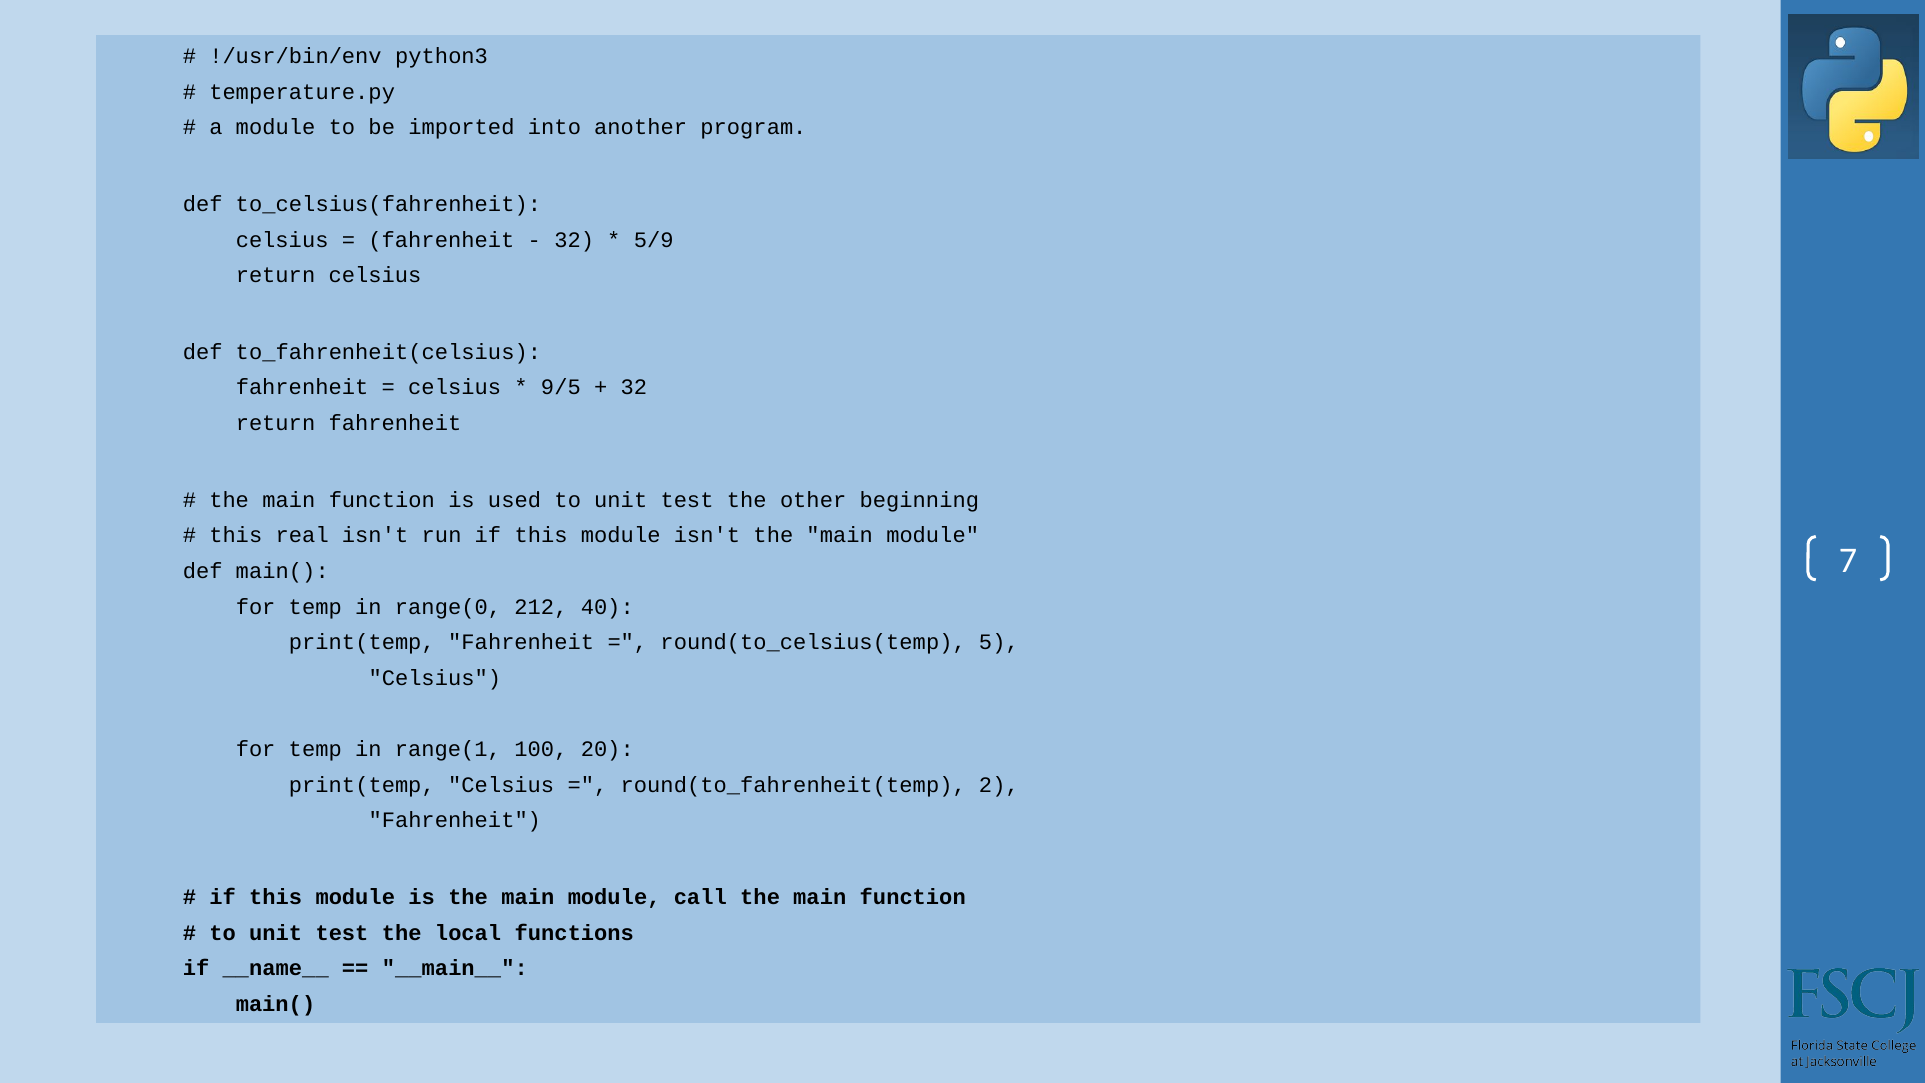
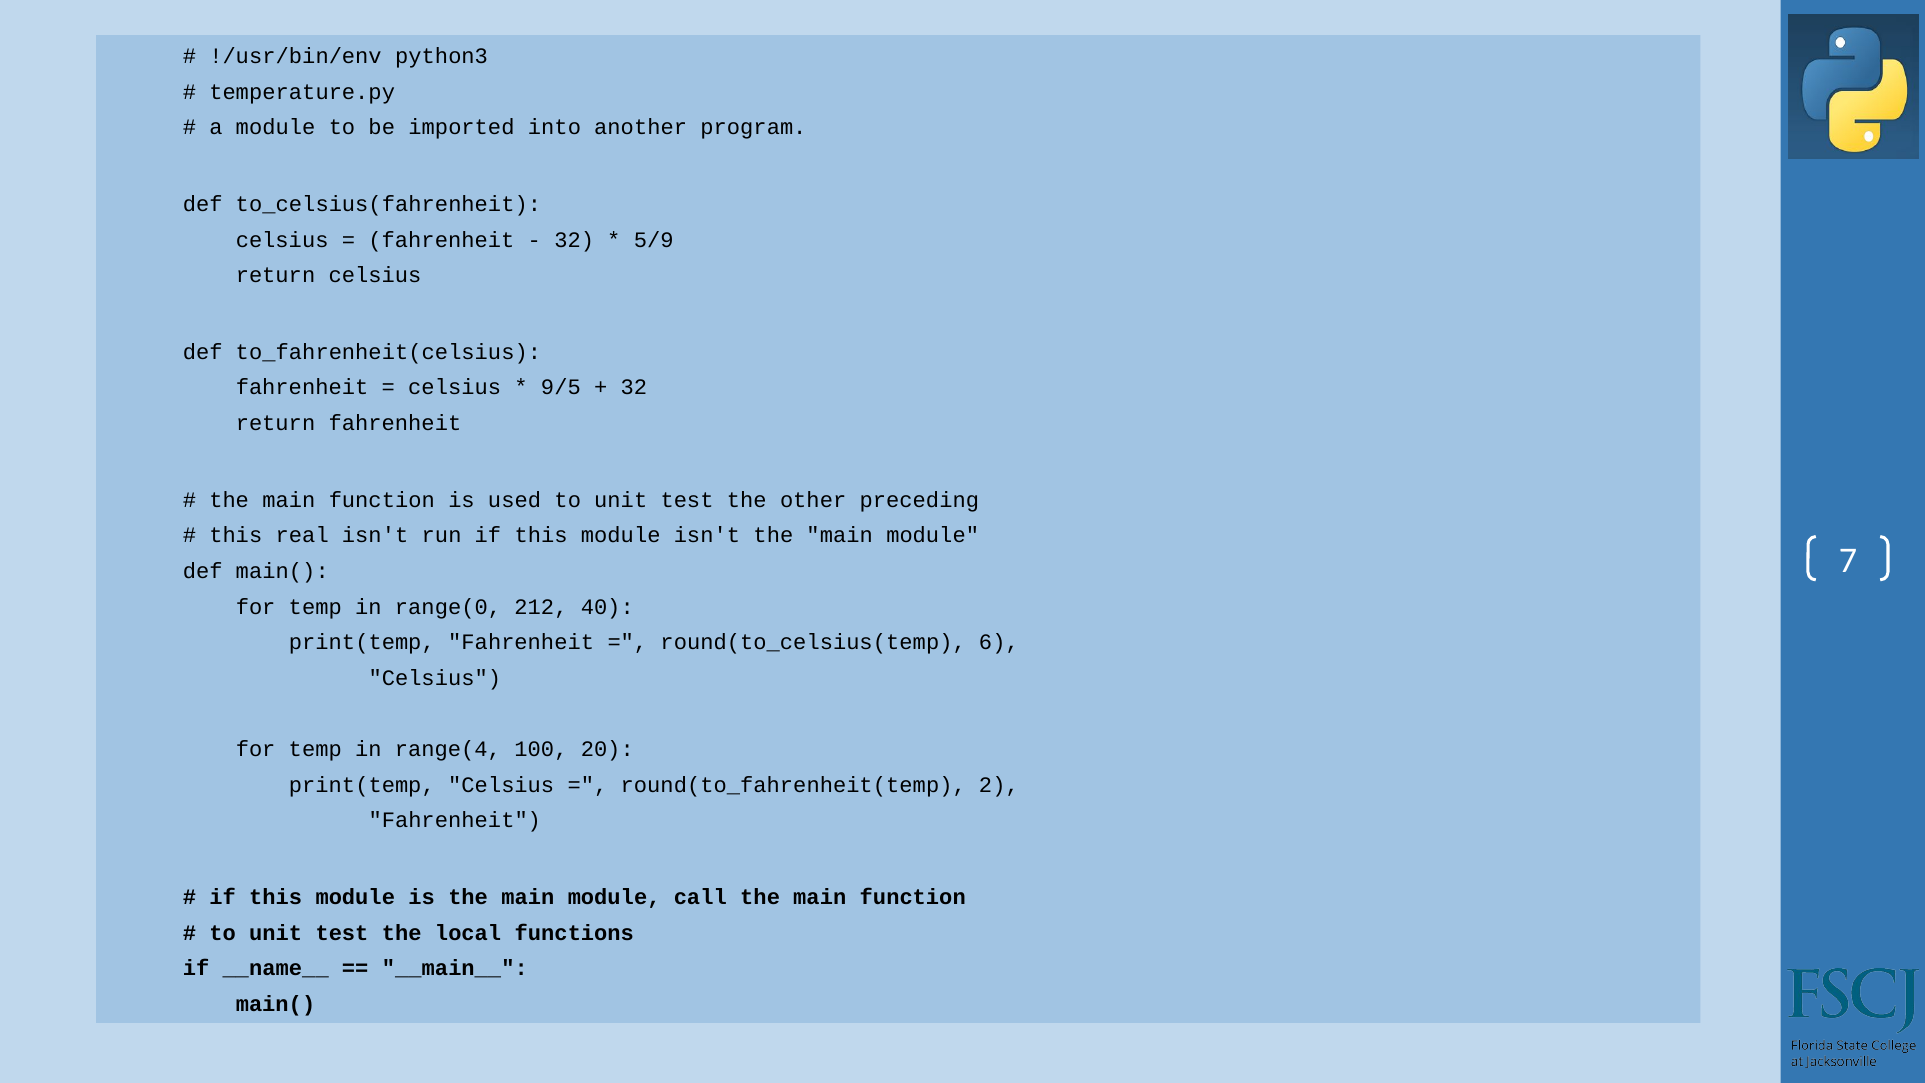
beginning: beginning -> preceding (919, 500)
5: 5 -> 6 (999, 642)
range(1: range(1 -> range(4 (448, 749)
